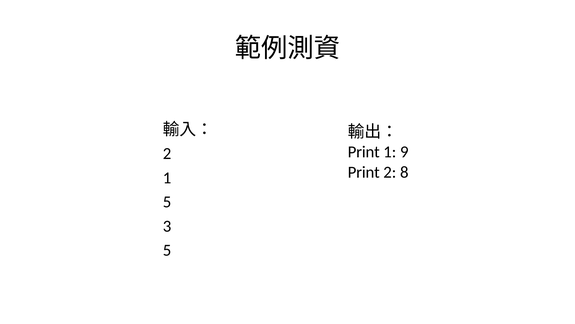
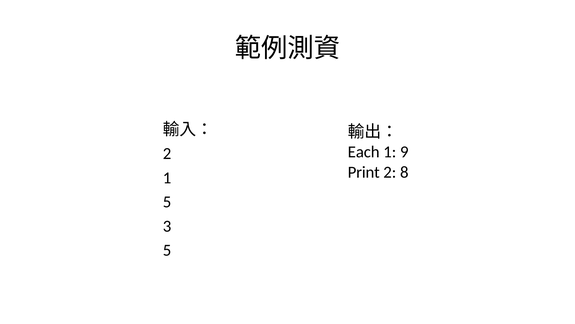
Print: Print -> Each (364, 152)
